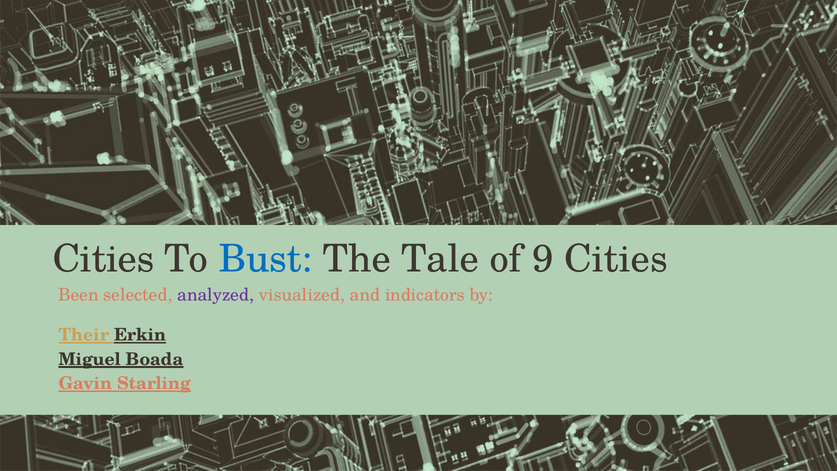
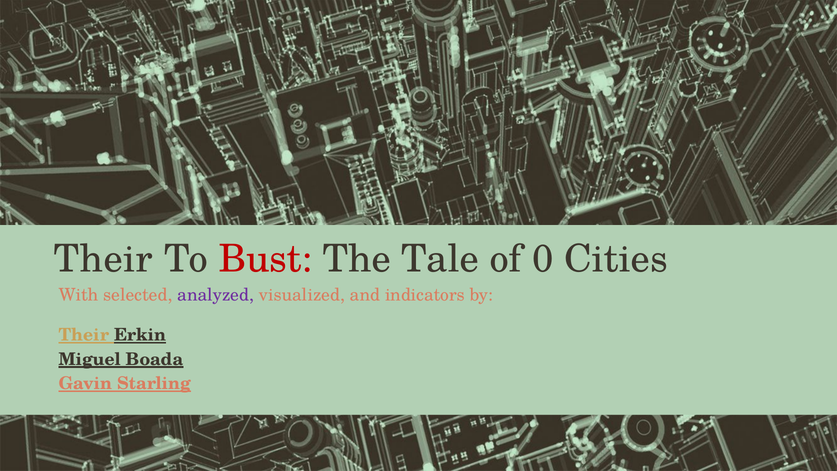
Cities: Cities -> Their (103, 259)
Bust colour: blue -> red (265, 259)
9: 9 -> 0 (543, 259)
Been: Been -> With (79, 295)
